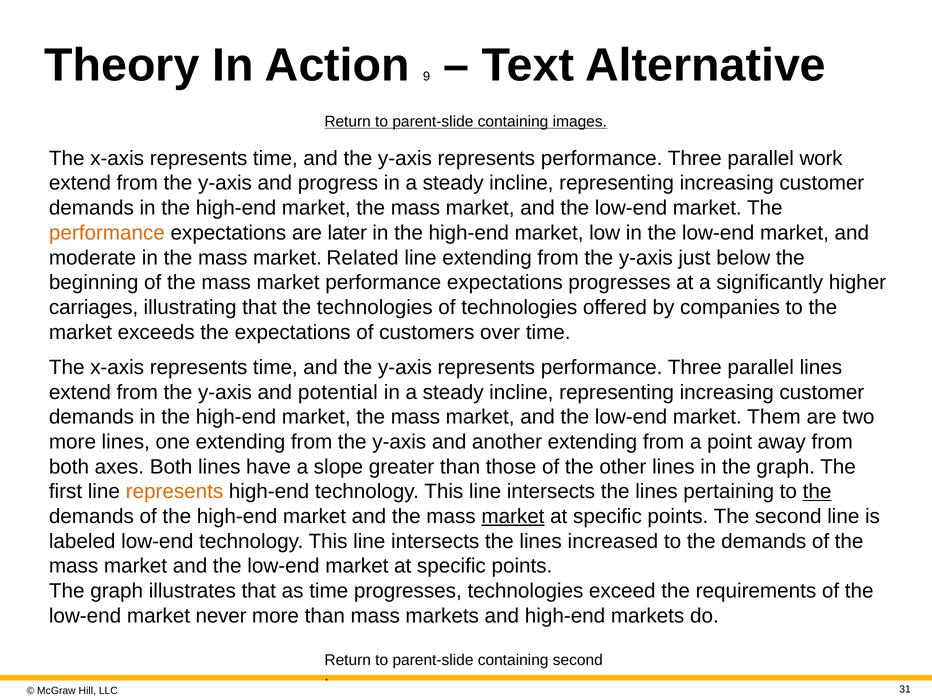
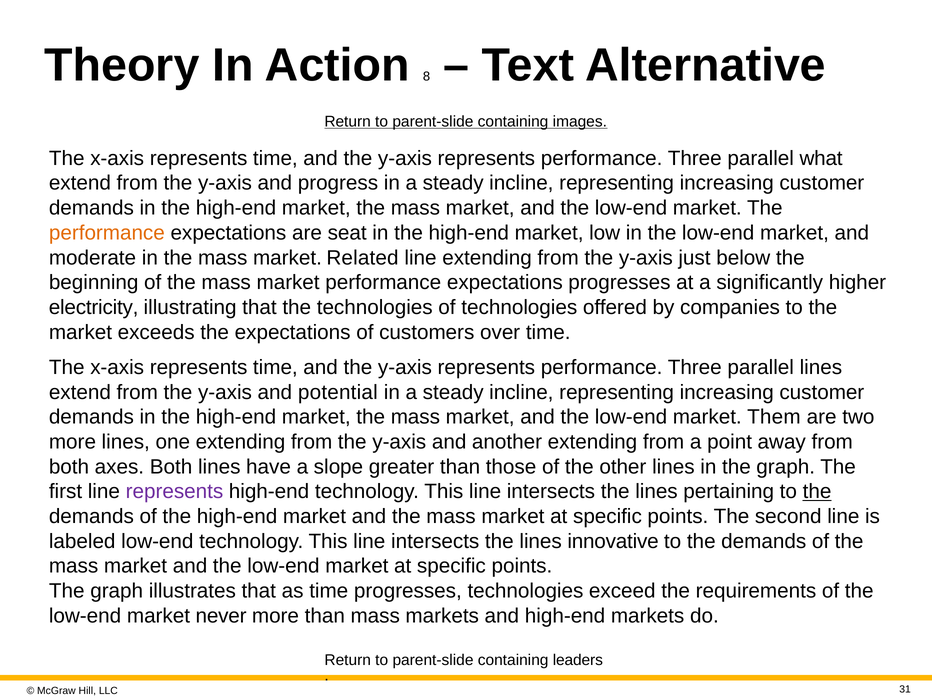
9: 9 -> 8 (427, 76)
work: work -> what (821, 158)
later: later -> seat (347, 233)
carriages: carriages -> electricity (94, 307)
represents colour: orange -> purple (174, 492)
market underline: present -> none (513, 516)
increased: increased -> innovative (613, 541)
containing second: second -> leaders (578, 660)
